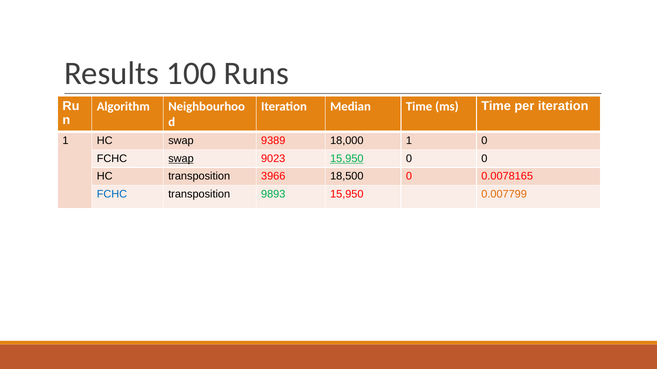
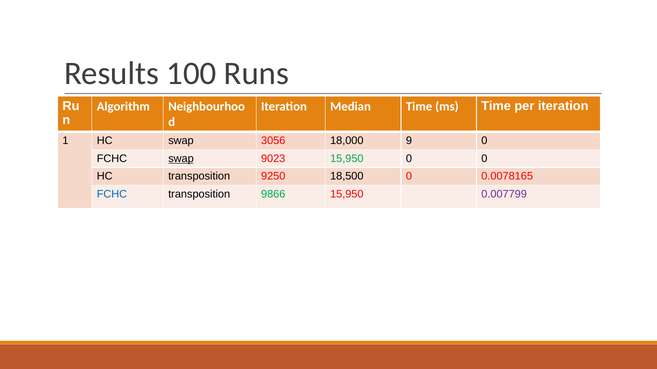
9389: 9389 -> 3056 (273, 141)
18,000 1: 1 -> 9 (409, 141)
15,950 underline: present -> none (347, 159)
3966: 3966 -> 9250 (273, 177)
9893: 9893 -> 9866 (273, 194)
0.007799 colour: orange -> purple (504, 194)
